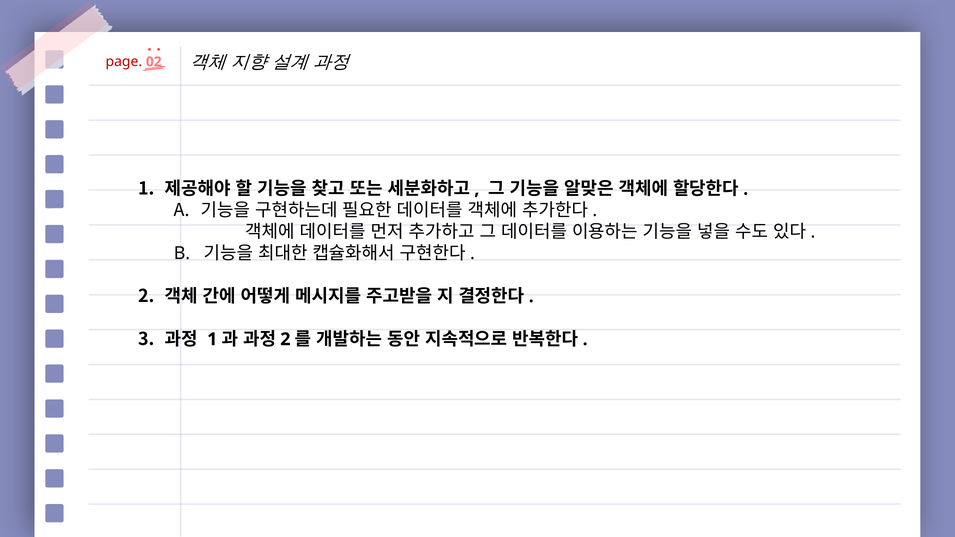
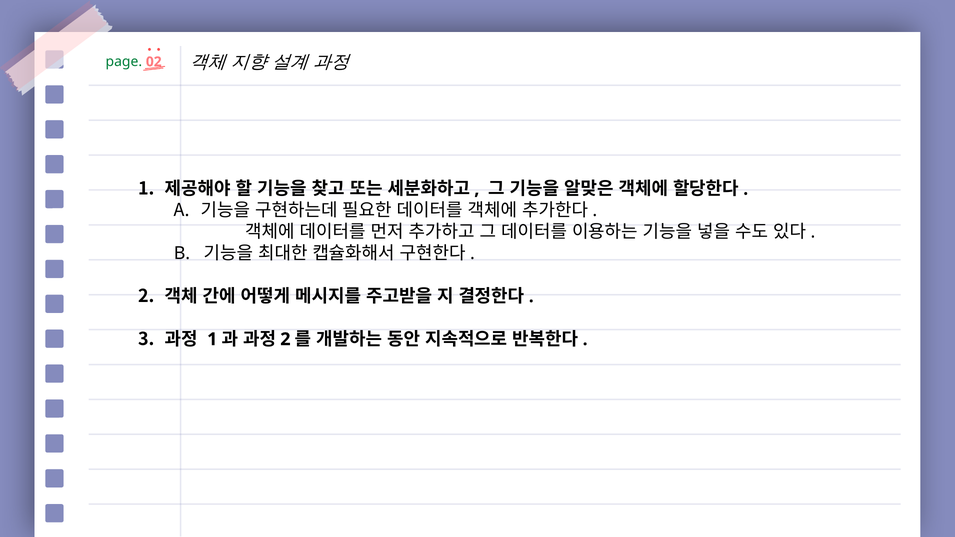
page colour: red -> green (124, 62)
